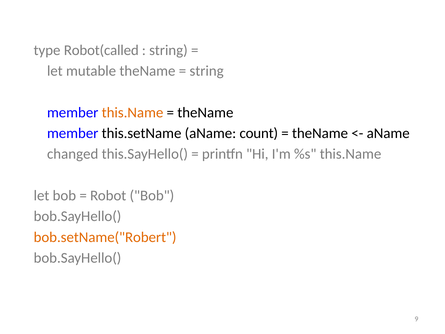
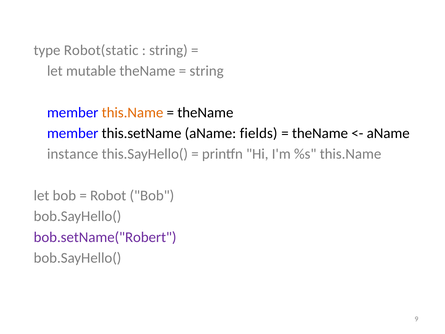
Robot(called: Robot(called -> Robot(static (101, 50)
count: count -> fields (259, 133)
changed: changed -> instance (73, 154)
bob.setName("Robert colour: orange -> purple (105, 237)
